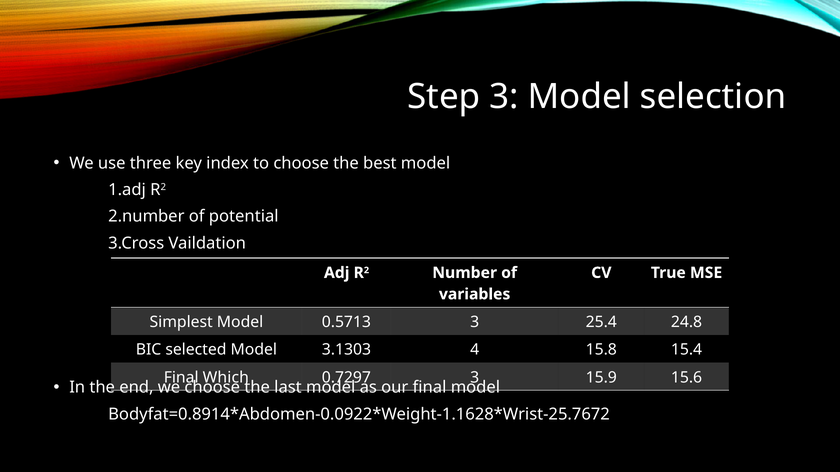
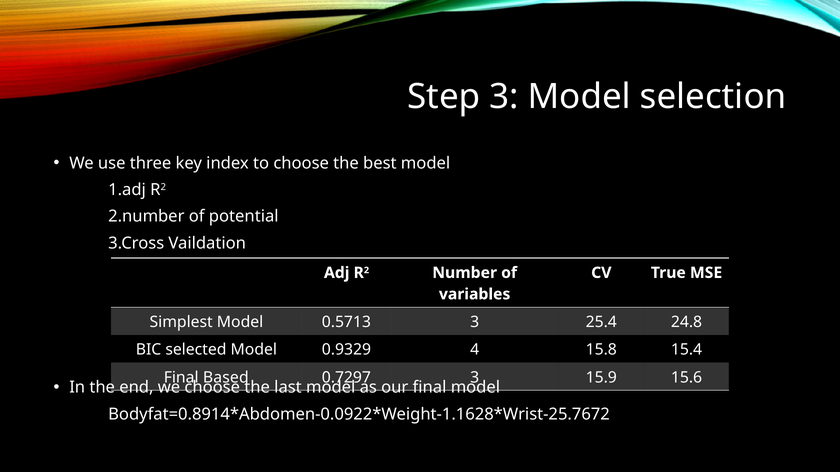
3.1303: 3.1303 -> 0.9329 (346, 350)
Which: Which -> Based (226, 378)
